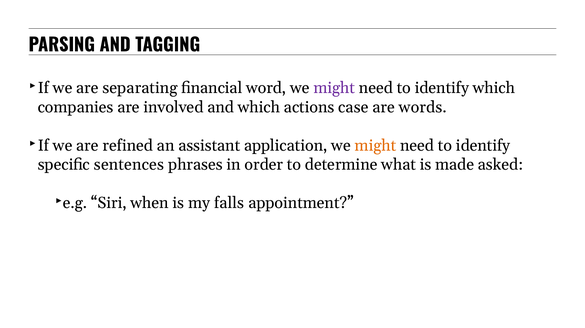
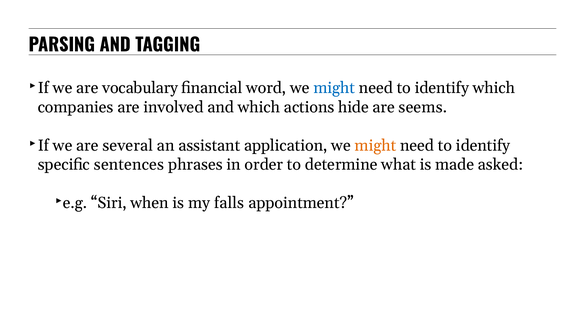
separating: separating -> vocabulary (140, 88)
might colour: purple -> blue (334, 88)
case: case -> hide (353, 107)
words: words -> seems (423, 107)
refined: refined -> several (128, 146)
